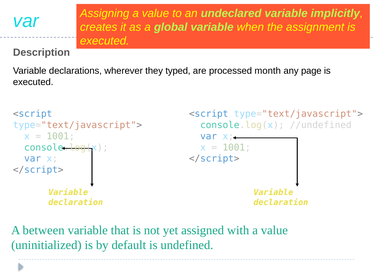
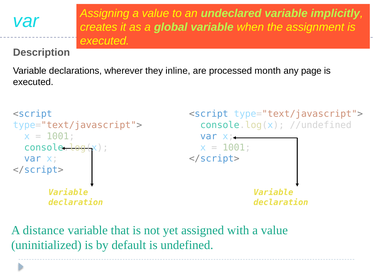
typed: typed -> inline (178, 71)
between: between -> distance (44, 230)
